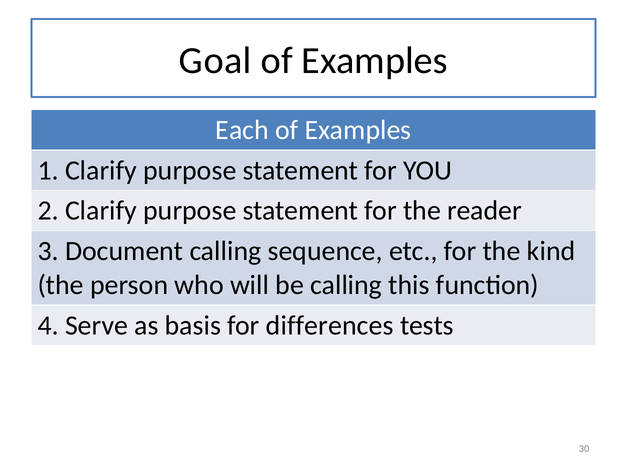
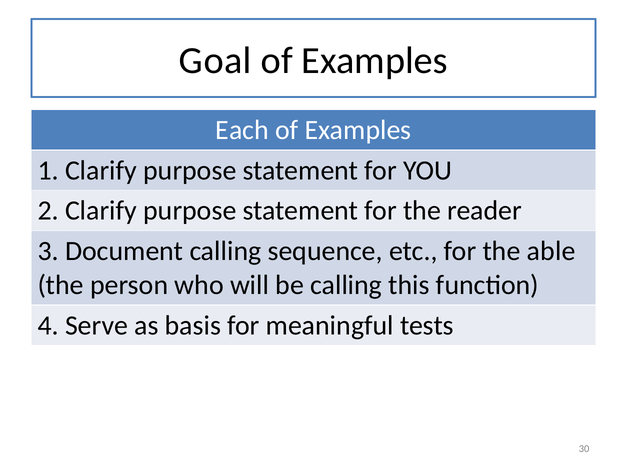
kind: kind -> able (551, 251)
differences: differences -> meaningful (330, 326)
